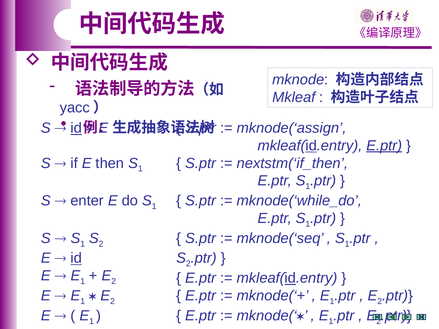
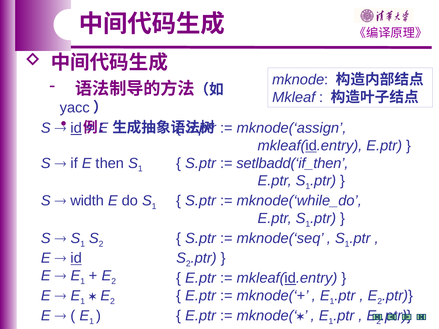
E.ptr underline: present -> none (384, 146)
nextstm(‘if_then: nextstm(‘if_then -> setlbadd(‘if_then (292, 163)
enter: enter -> width (87, 201)
